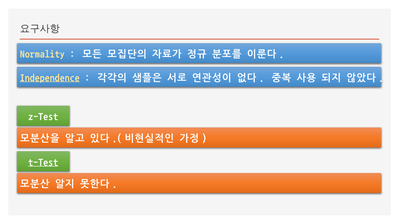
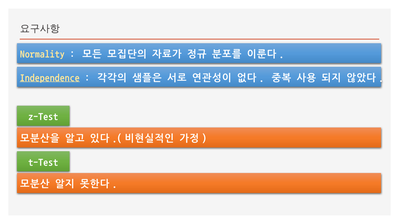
t-Test underline: present -> none (43, 162)
